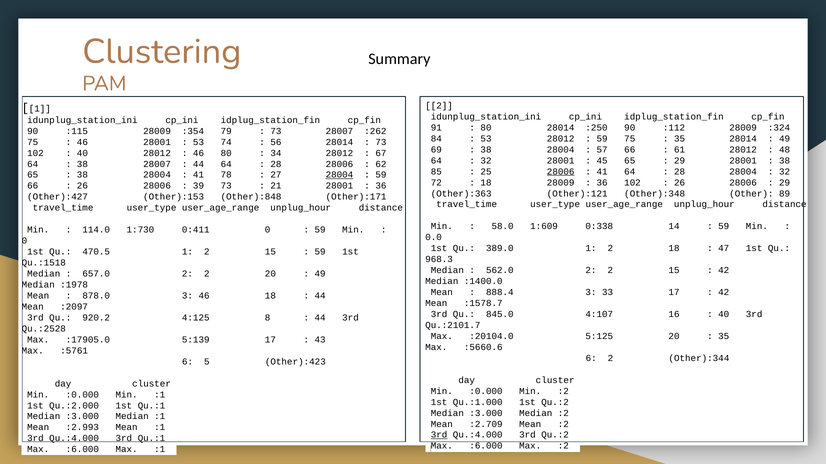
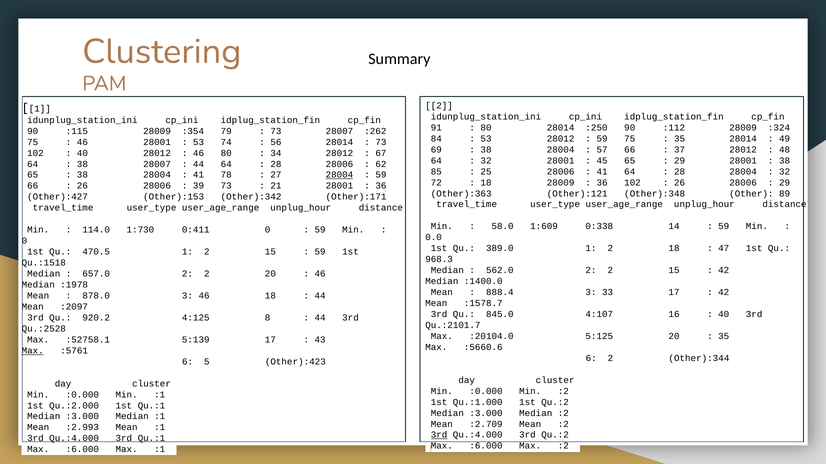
61: 61 -> 37 (680, 150)
28006 underline: present -> none (561, 172)
Other):848: Other):848 -> Other):342 (251, 197)
49: 49 -> 46 (320, 274)
:17905.0: :17905.0 -> :52758.1 (88, 340)
Max underline: none -> present (33, 351)
